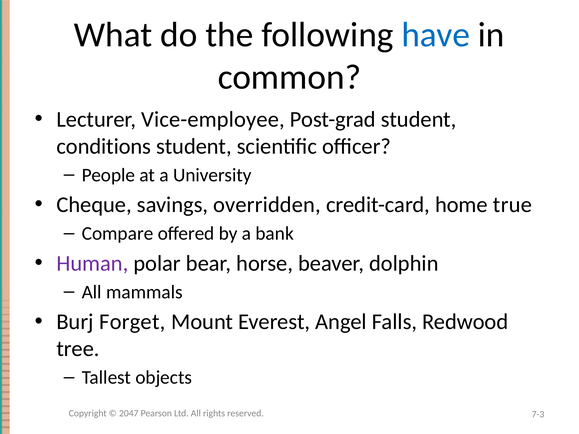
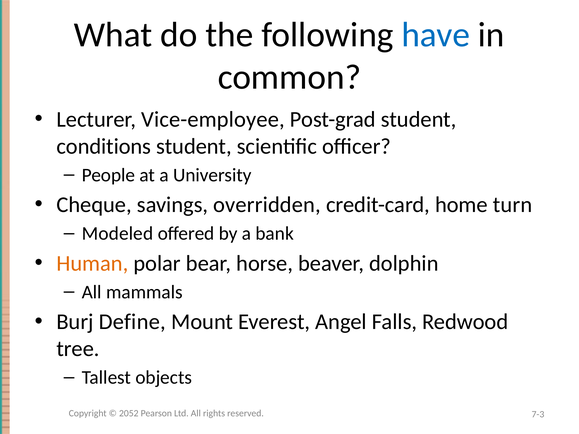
true: true -> turn (513, 205)
Compare: Compare -> Modeled (117, 234)
Human colour: purple -> orange (92, 263)
Forget: Forget -> Define (132, 322)
2047: 2047 -> 2052 (129, 414)
